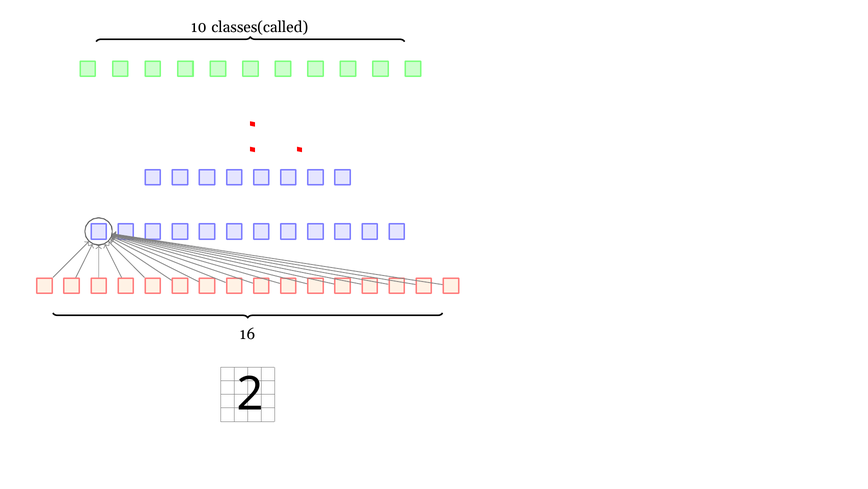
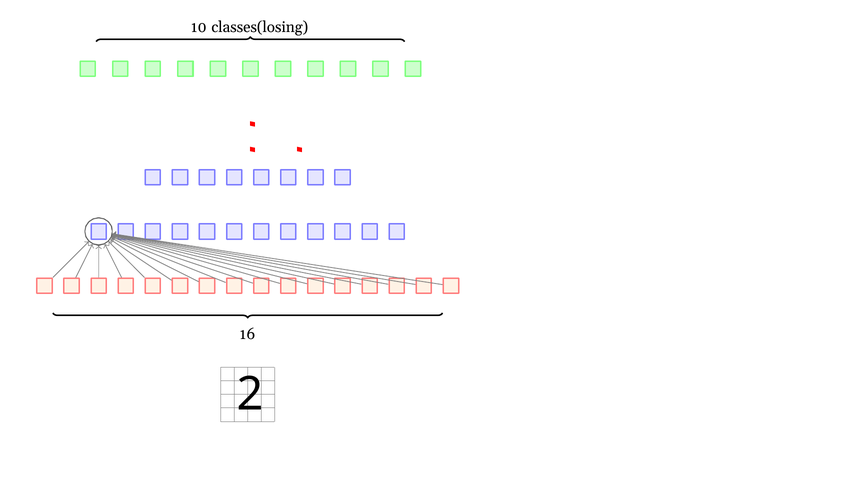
classes(called: classes(called -> classes(losing (260, 27)
